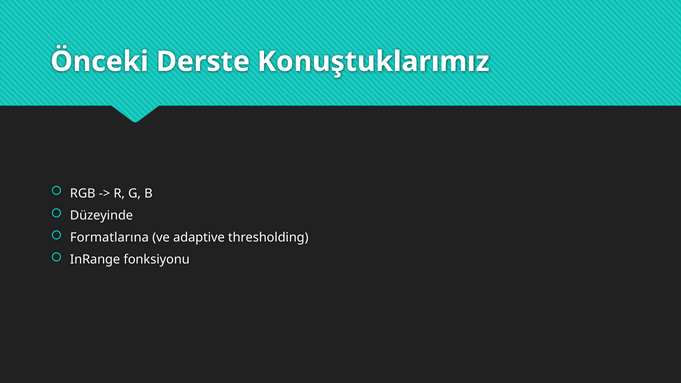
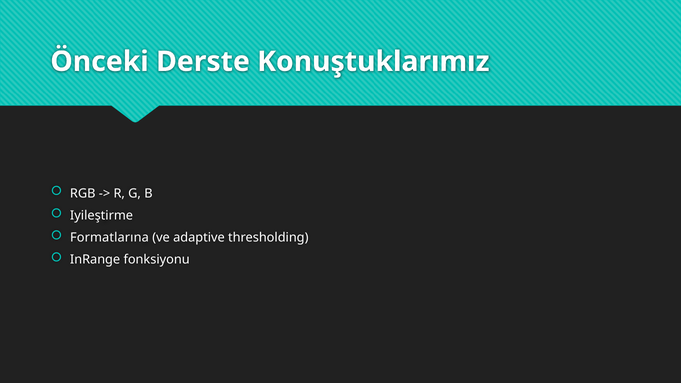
Düzeyinde: Düzeyinde -> Iyileştirme (102, 215)
